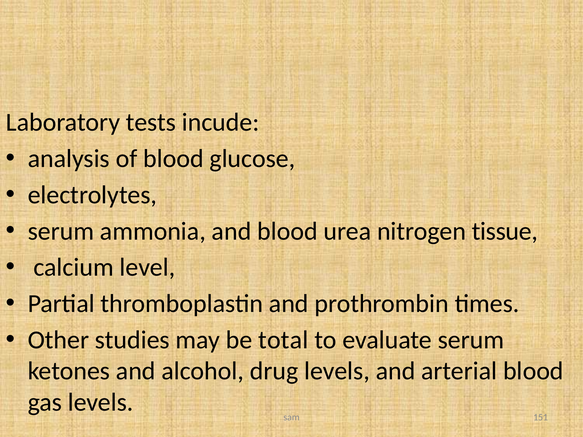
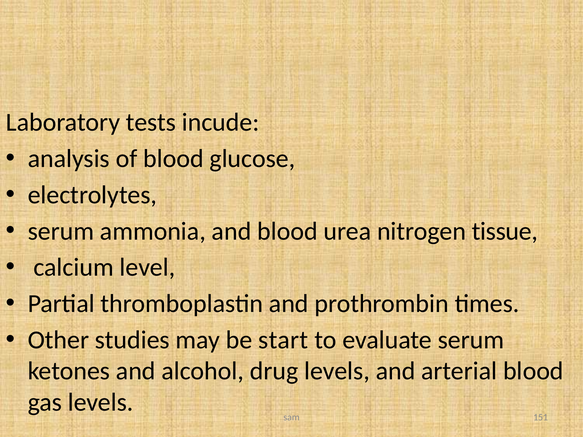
total: total -> start (283, 340)
